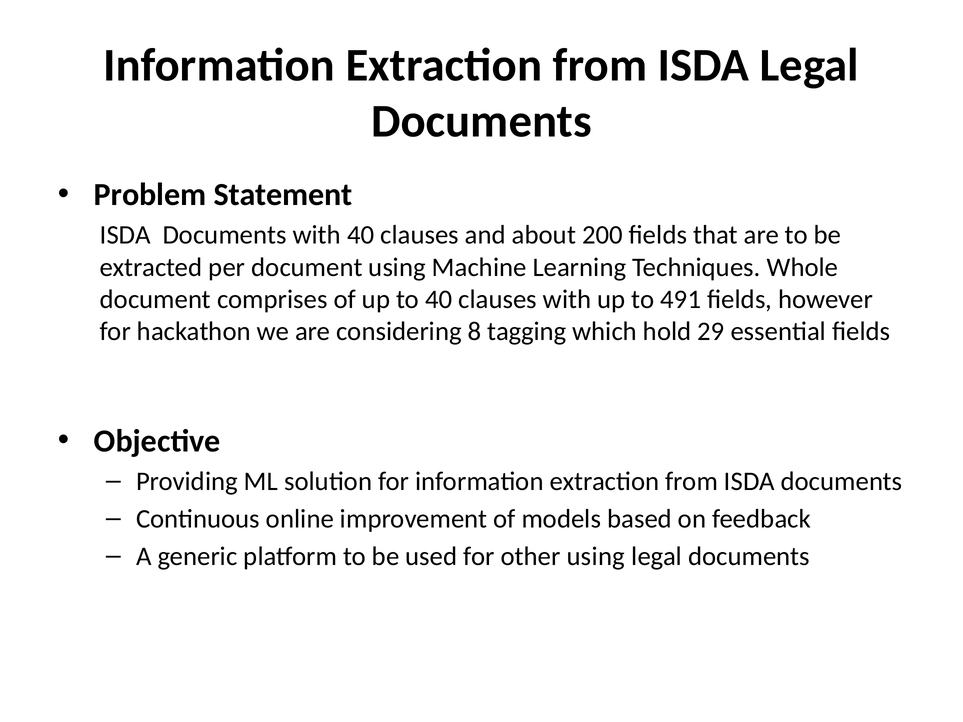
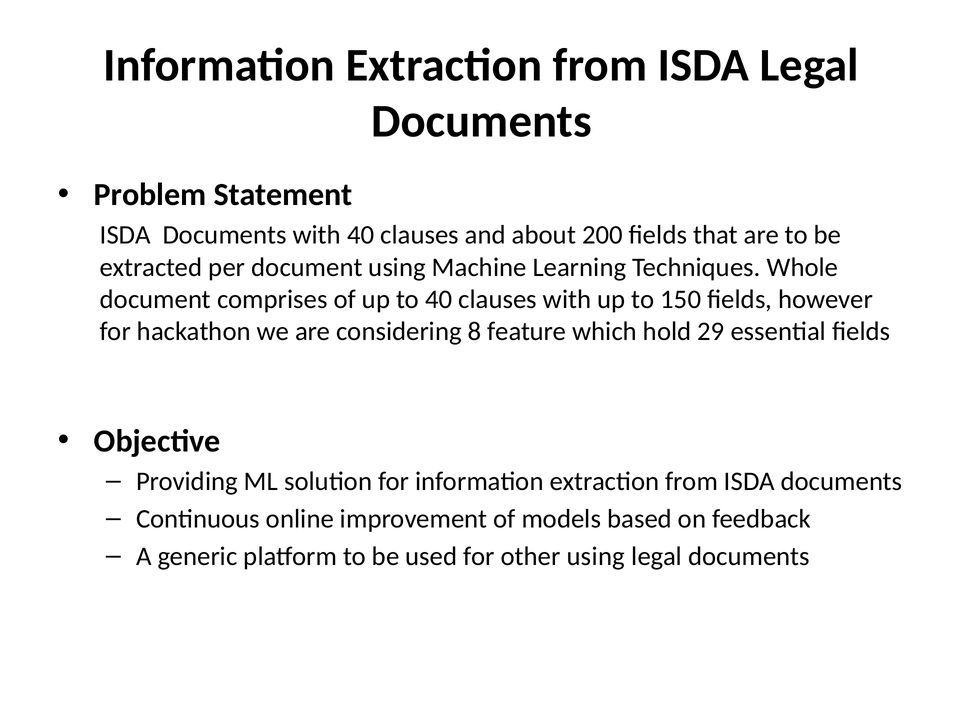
491: 491 -> 150 (681, 299)
tagging: tagging -> feature (527, 332)
